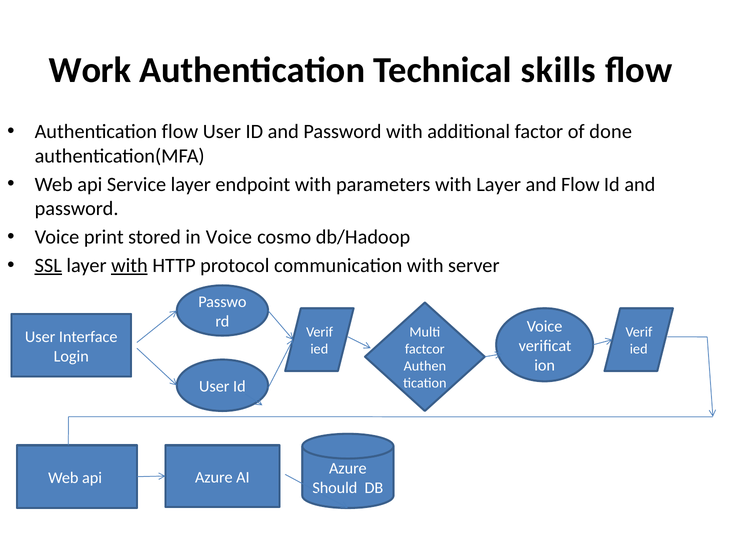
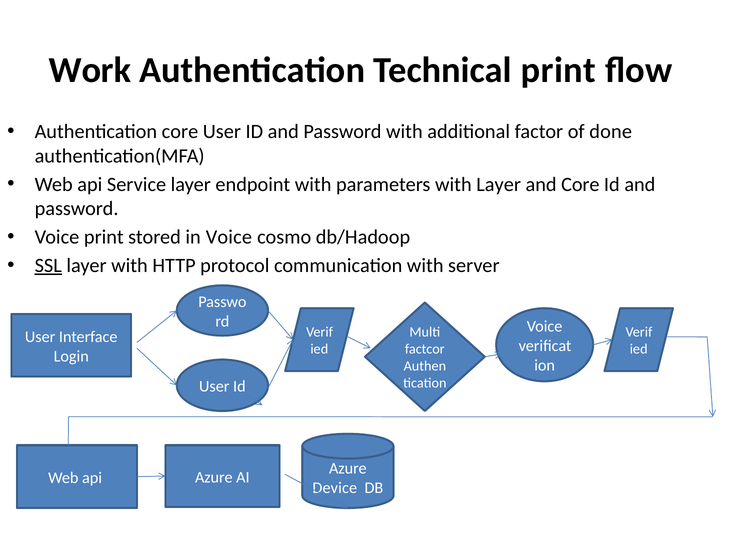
Technical skills: skills -> print (558, 70)
Authentication flow: flow -> core (180, 131)
and Flow: Flow -> Core (580, 184)
with underline: present -> none (129, 265)
Should: Should -> Device (335, 488)
